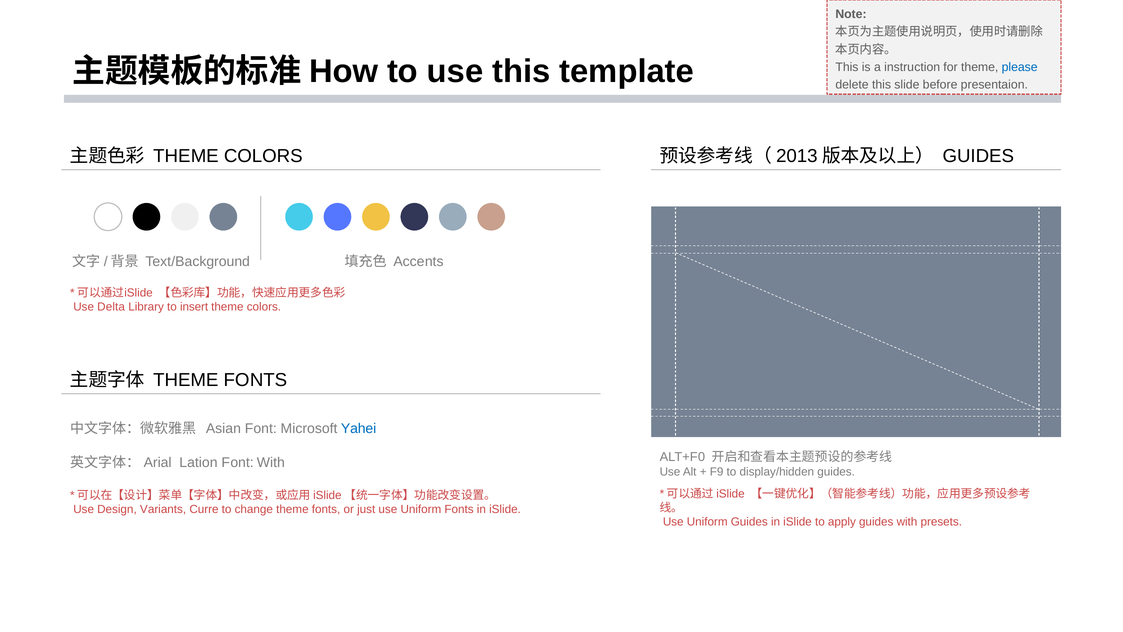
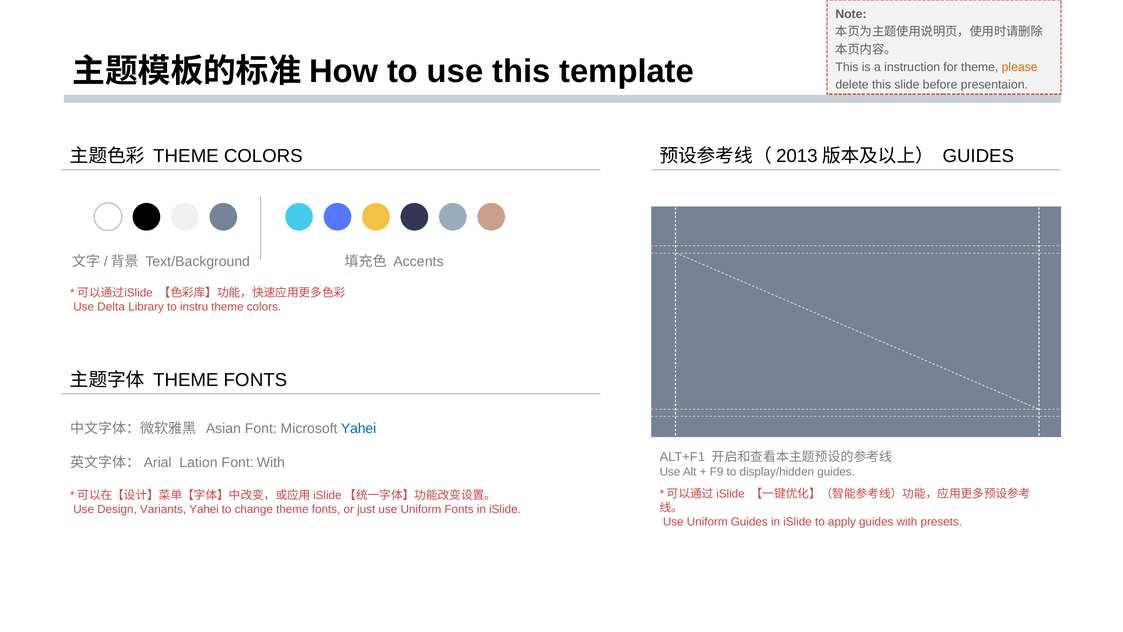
please colour: blue -> orange (1020, 67)
to insert: insert -> instru (194, 307)
0: 0 -> 1 (702, 457)
ariants Curre: Curre -> Yahei (204, 509)
